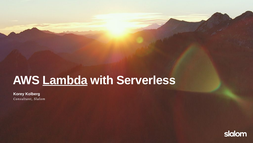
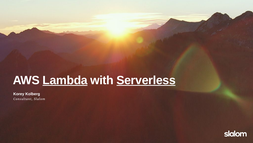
Serverless underline: none -> present (146, 80)
